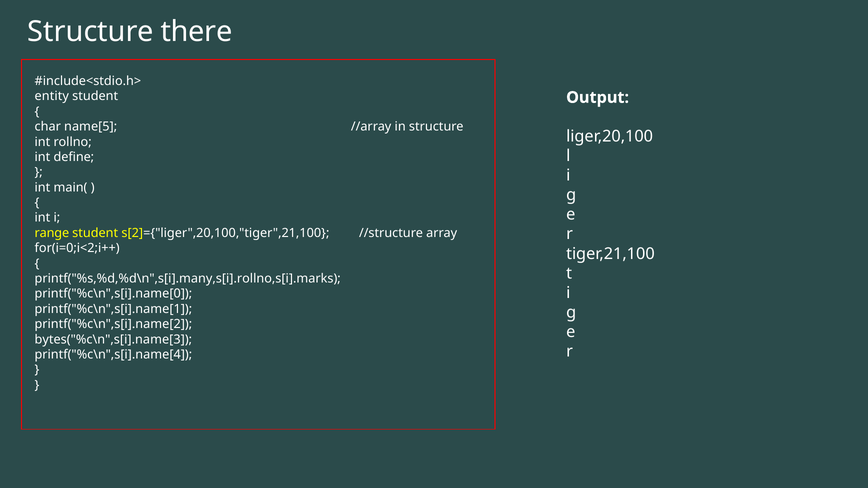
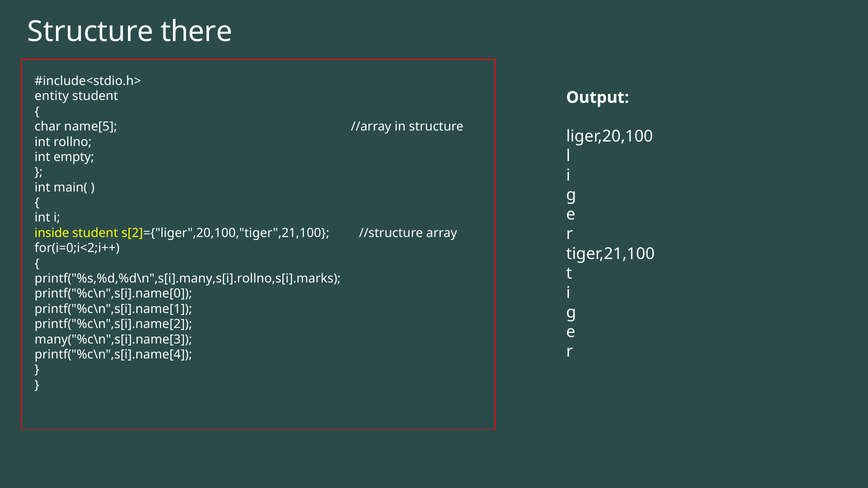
define: define -> empty (74, 157)
range: range -> inside (52, 233)
bytes("%c\n",s[i].name[3: bytes("%c\n",s[i].name[3 -> many("%c\n",s[i].name[3 (113, 340)
